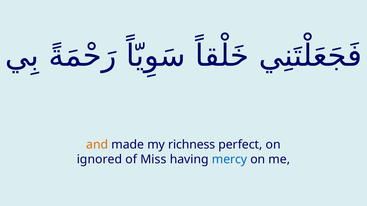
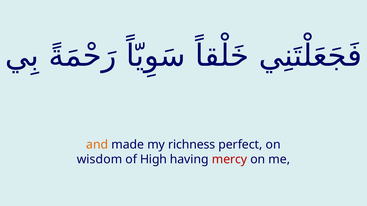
ignored: ignored -> wisdom (99, 160)
Miss: Miss -> High (154, 160)
mercy colour: blue -> red (230, 160)
